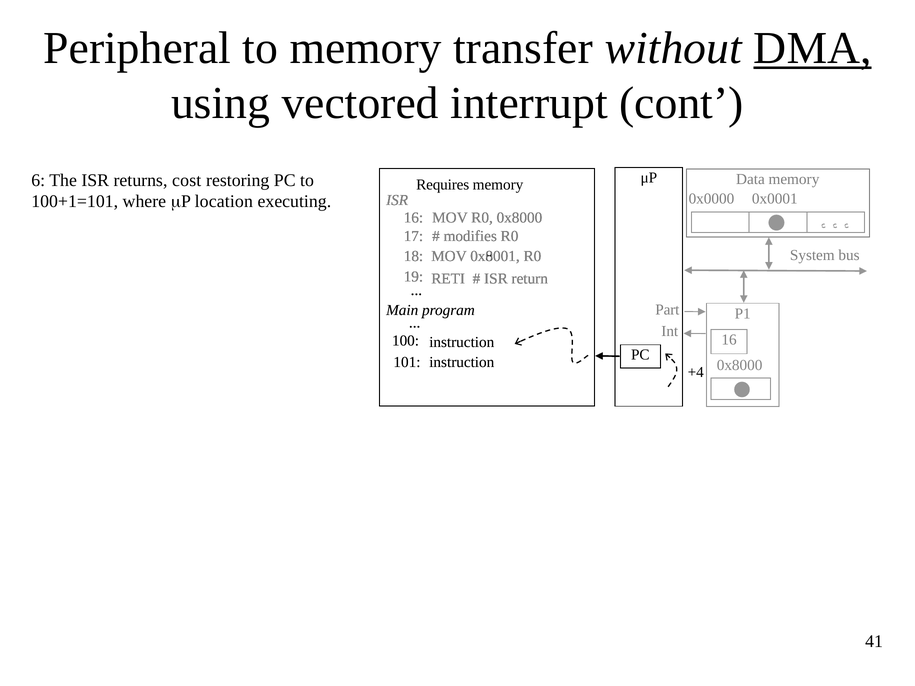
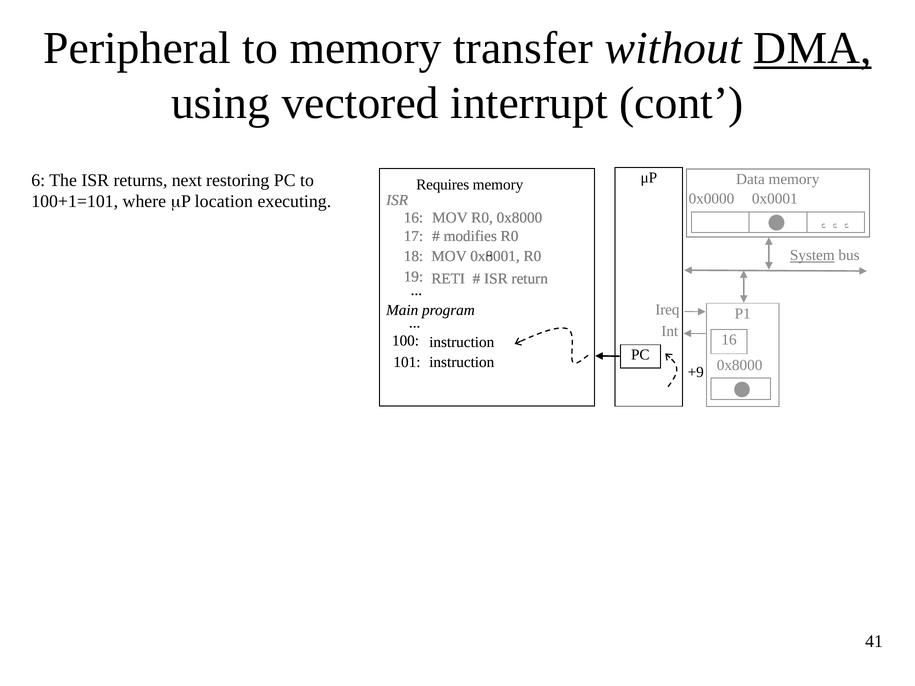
cost: cost -> next (187, 180)
System underline: none -> present (812, 255)
Part: Part -> Ireq (667, 310)
+4: +4 -> +9 (696, 372)
